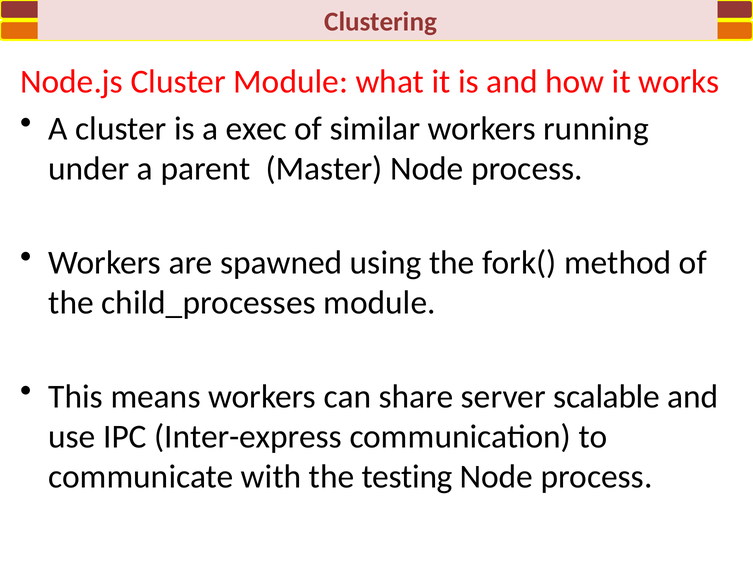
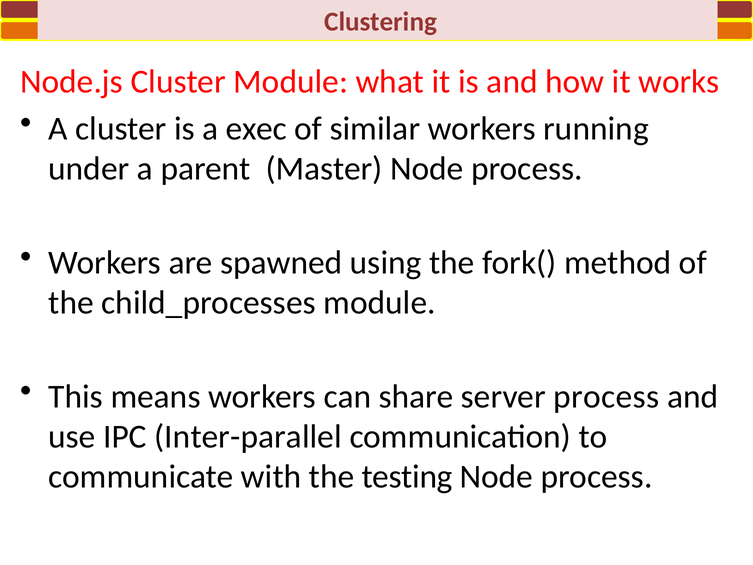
server scalable: scalable -> process (606, 396)
Inter-express: Inter-express -> Inter-parallel (248, 437)
